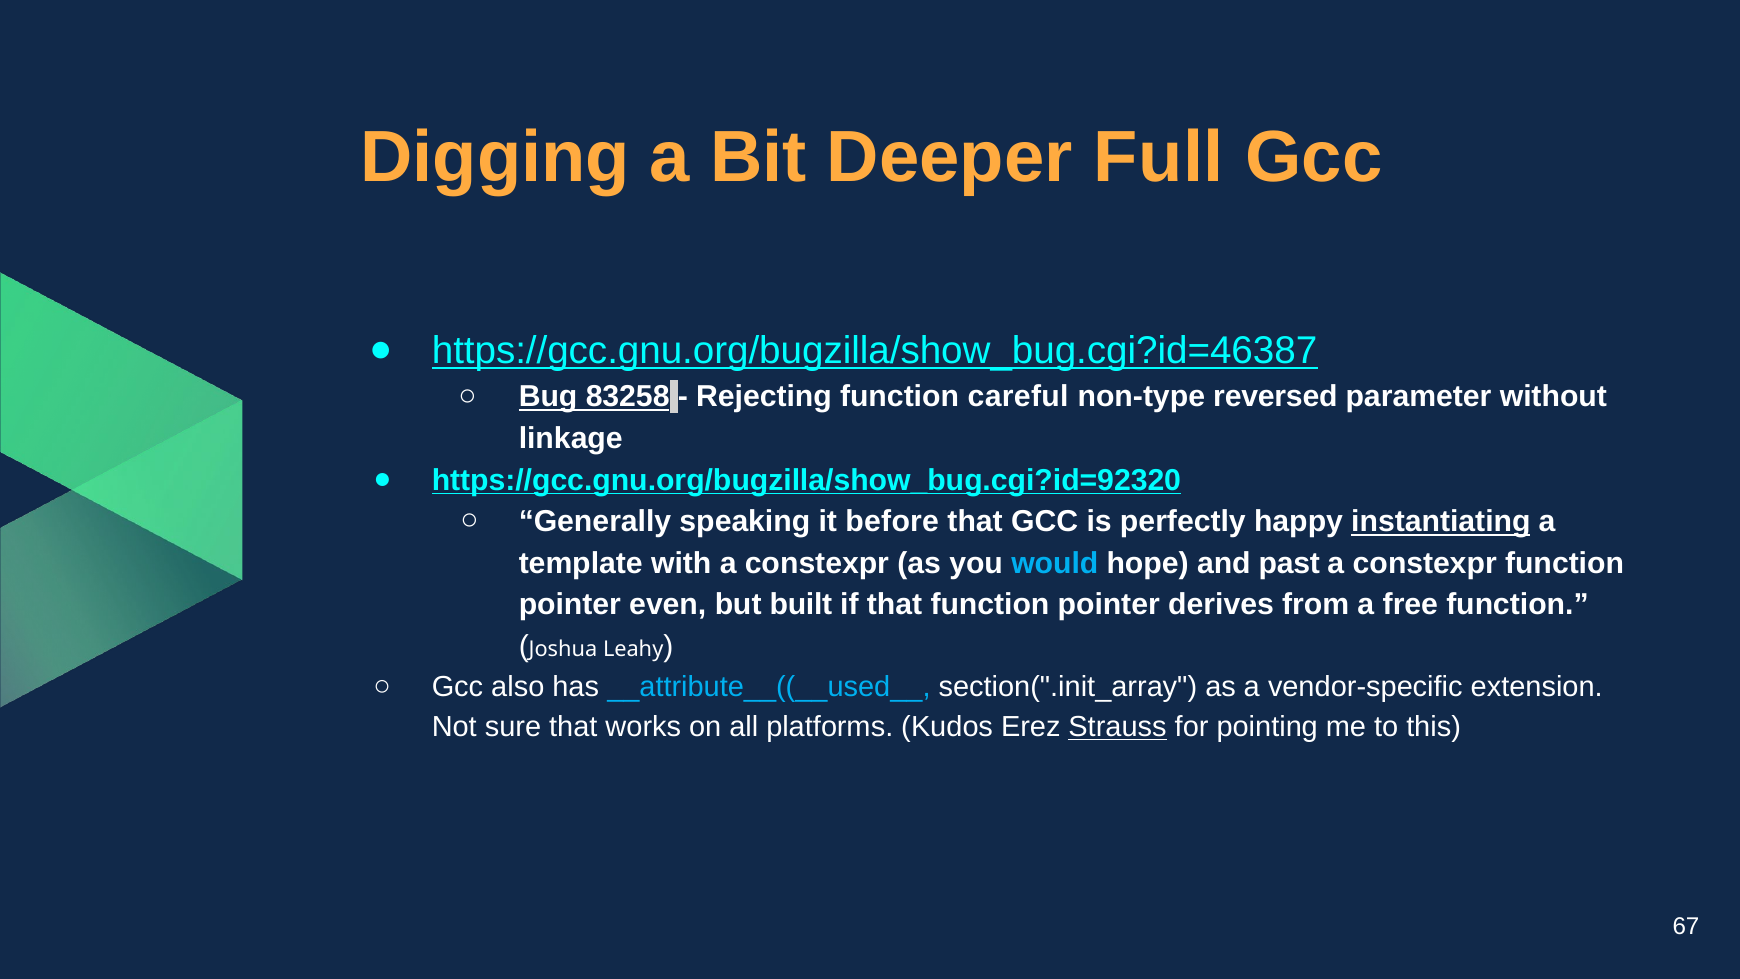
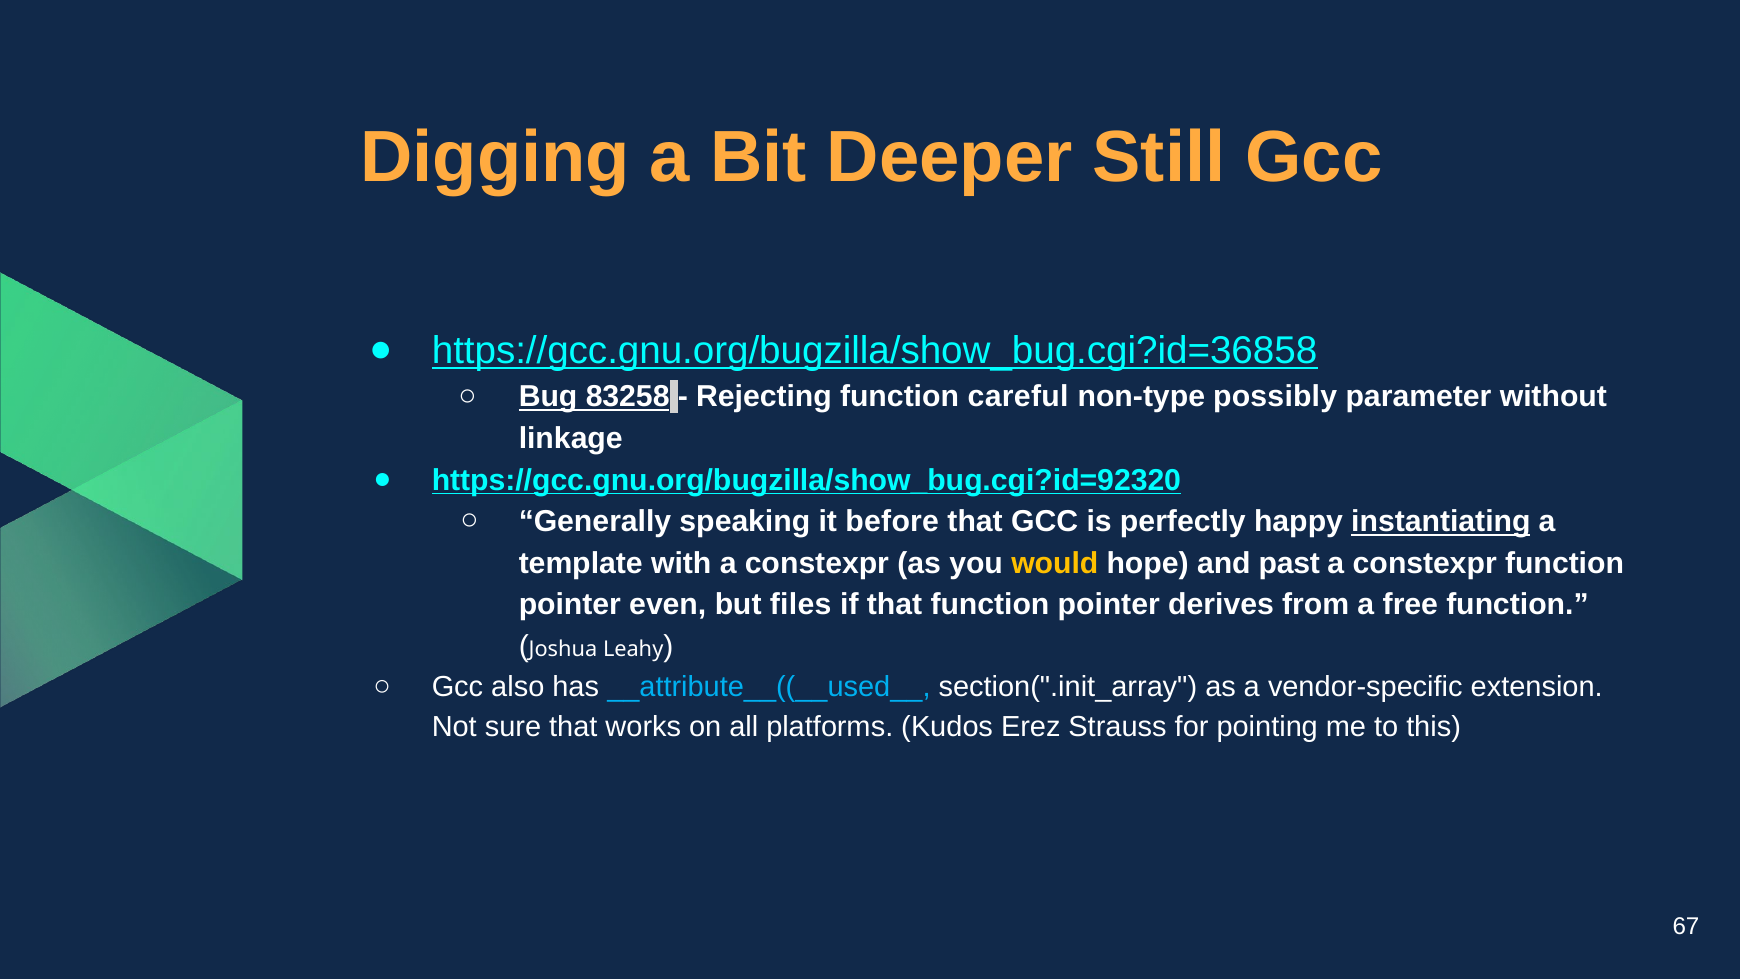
Full: Full -> Still (1159, 158)
https://gcc.gnu.org/bugzilla/show_bug.cgi?id=46387: https://gcc.gnu.org/bugzilla/show_bug.cgi?id=46387 -> https://gcc.gnu.org/bugzilla/show_bug.cgi?id=36858 (875, 351)
reversed: reversed -> possibly (1275, 397)
would colour: light blue -> yellow (1055, 563)
built: built -> files (801, 605)
Strauss underline: present -> none (1118, 727)
